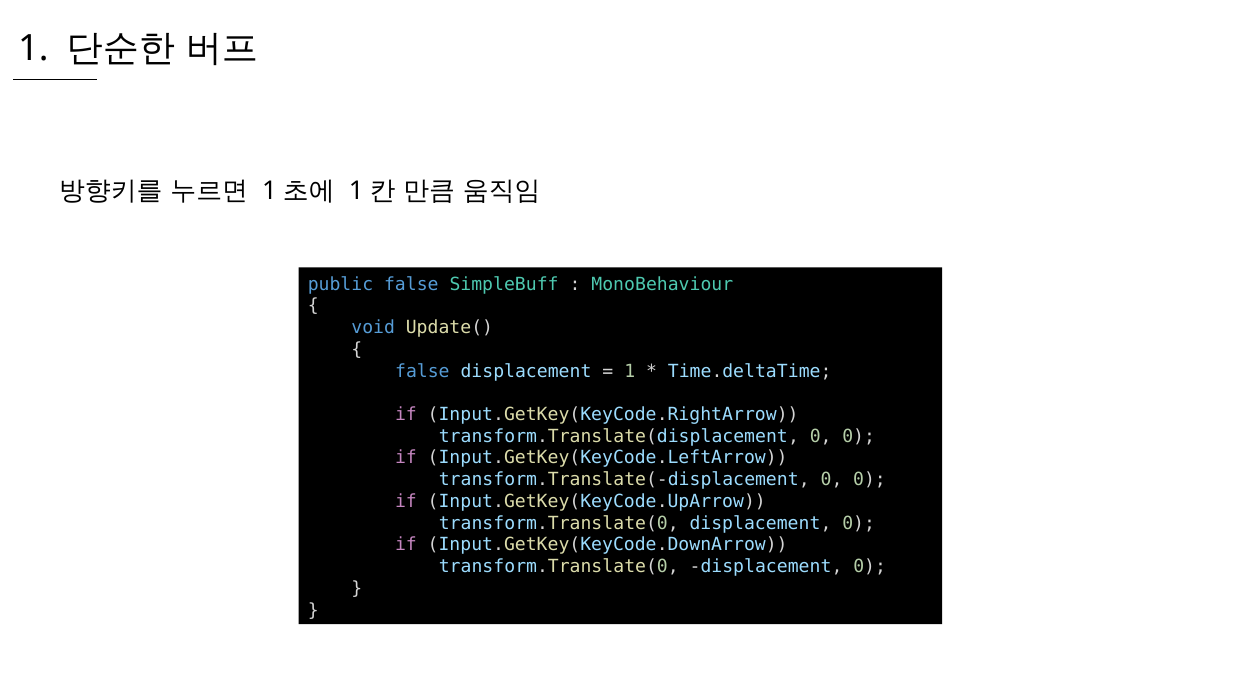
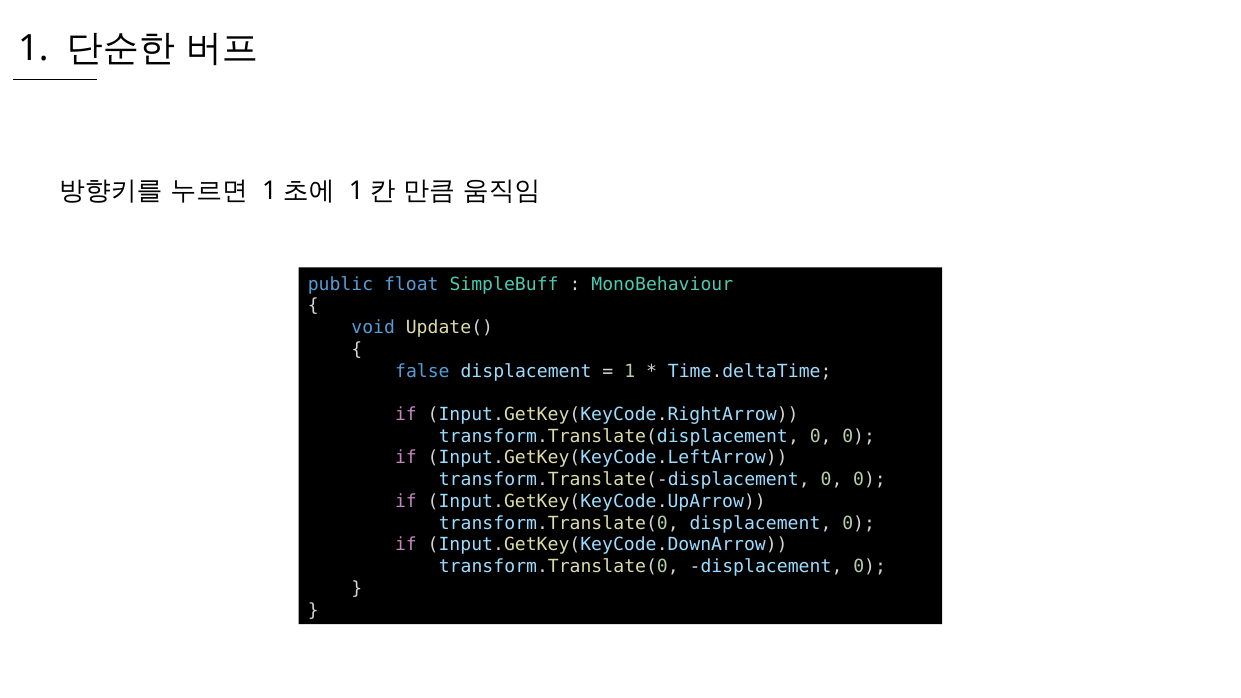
public false: false -> float (411, 284)
